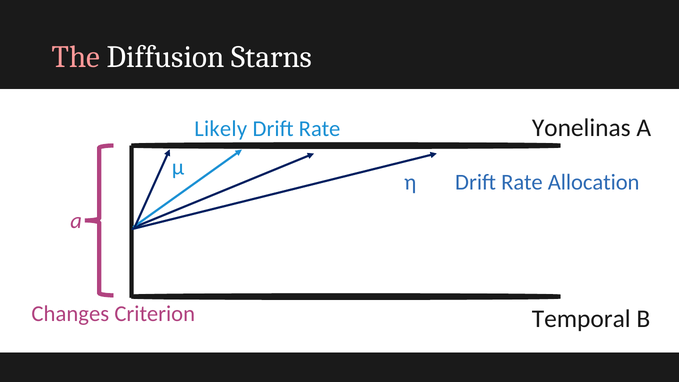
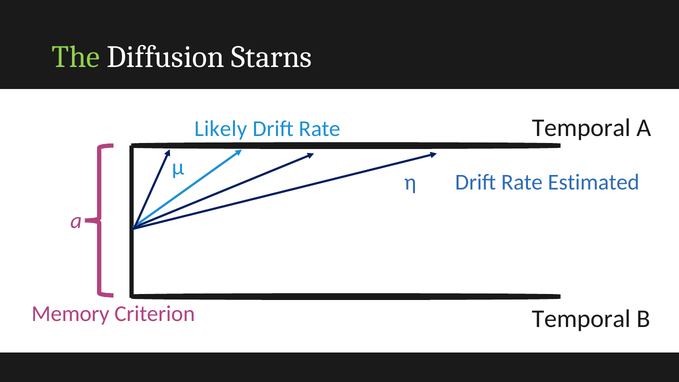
The colour: pink -> light green (76, 57)
Yonelinas: Yonelinas -> Temporal (581, 128)
Allocation: Allocation -> Estimated (594, 182)
Changes: Changes -> Memory (70, 314)
